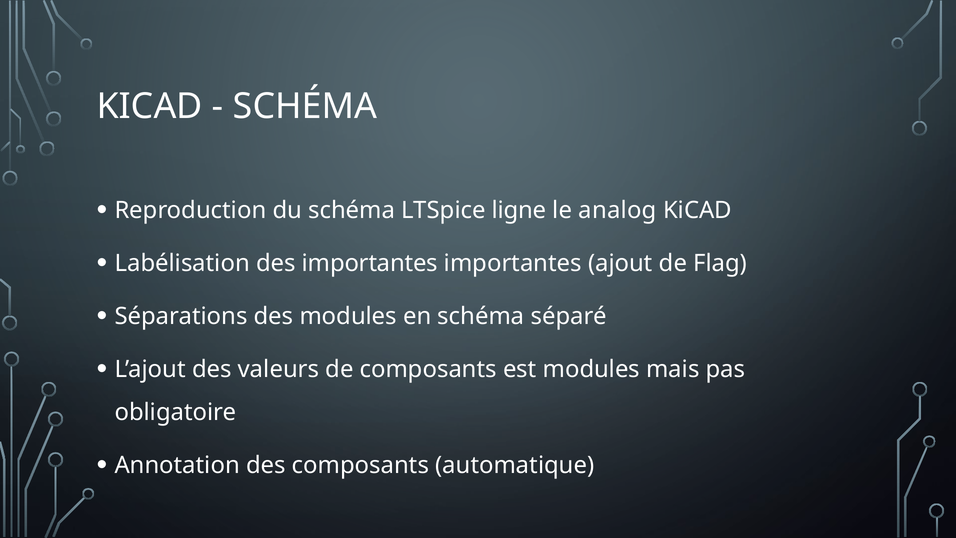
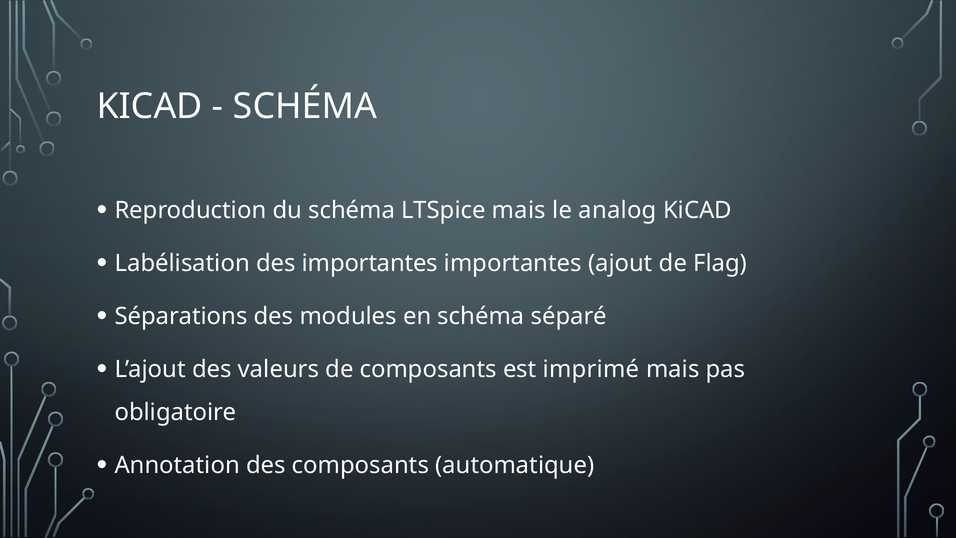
LTSpice ligne: ligne -> mais (519, 210)
est modules: modules -> imprimé (591, 369)
